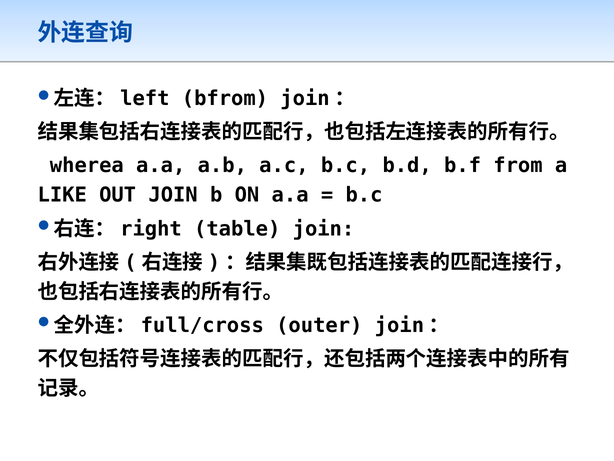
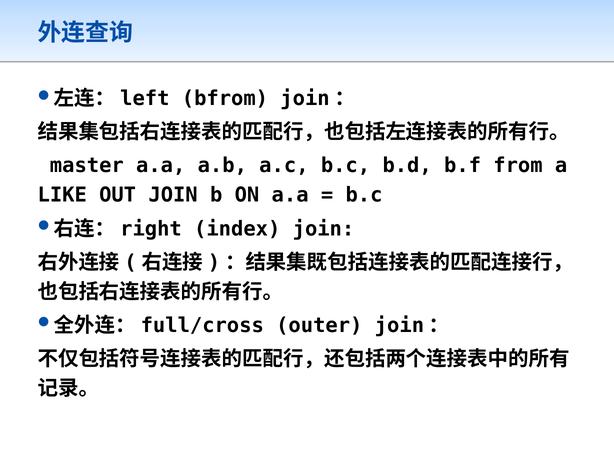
wherea: wherea -> master (87, 166)
table: table -> index (237, 229)
